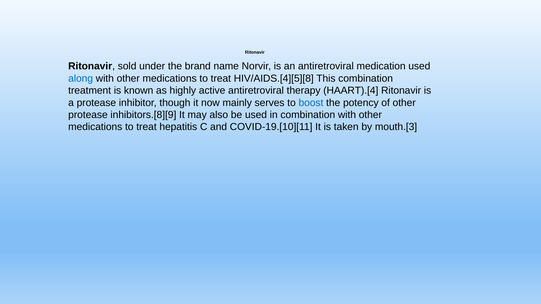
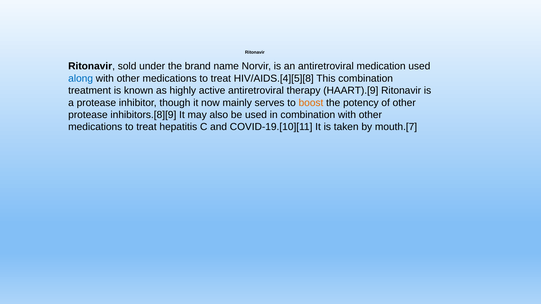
HAART).[4: HAART).[4 -> HAART).[9 (351, 91)
boost colour: blue -> orange (311, 103)
mouth.[3: mouth.[3 -> mouth.[7 (396, 127)
